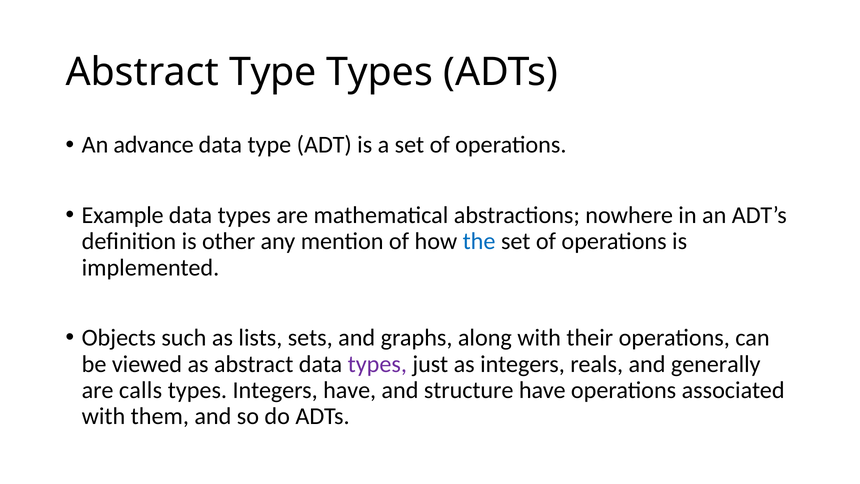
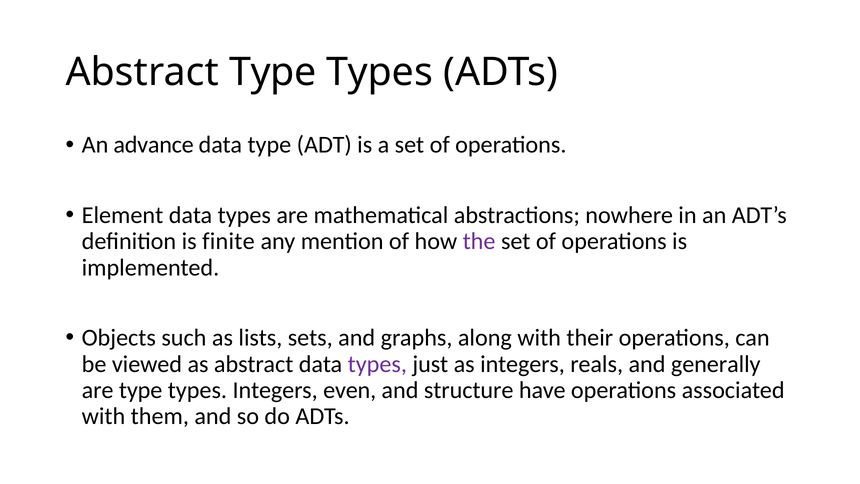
Example: Example -> Element (122, 215)
other: other -> finite (228, 241)
the colour: blue -> purple (479, 241)
are calls: calls -> type (141, 390)
Integers have: have -> even (350, 390)
